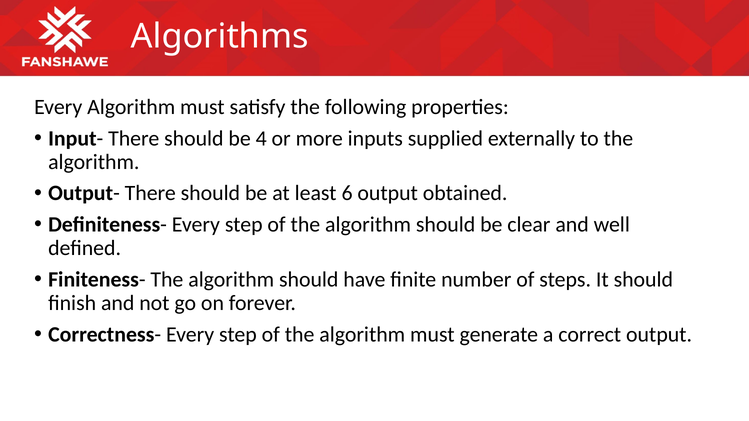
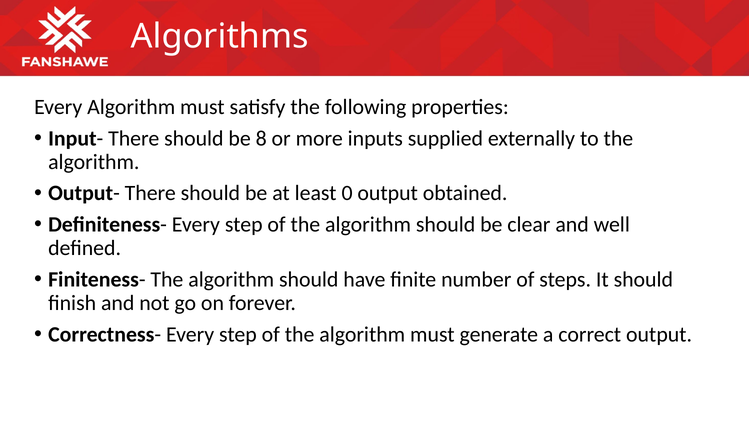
4: 4 -> 8 (261, 139)
6: 6 -> 0 (347, 193)
